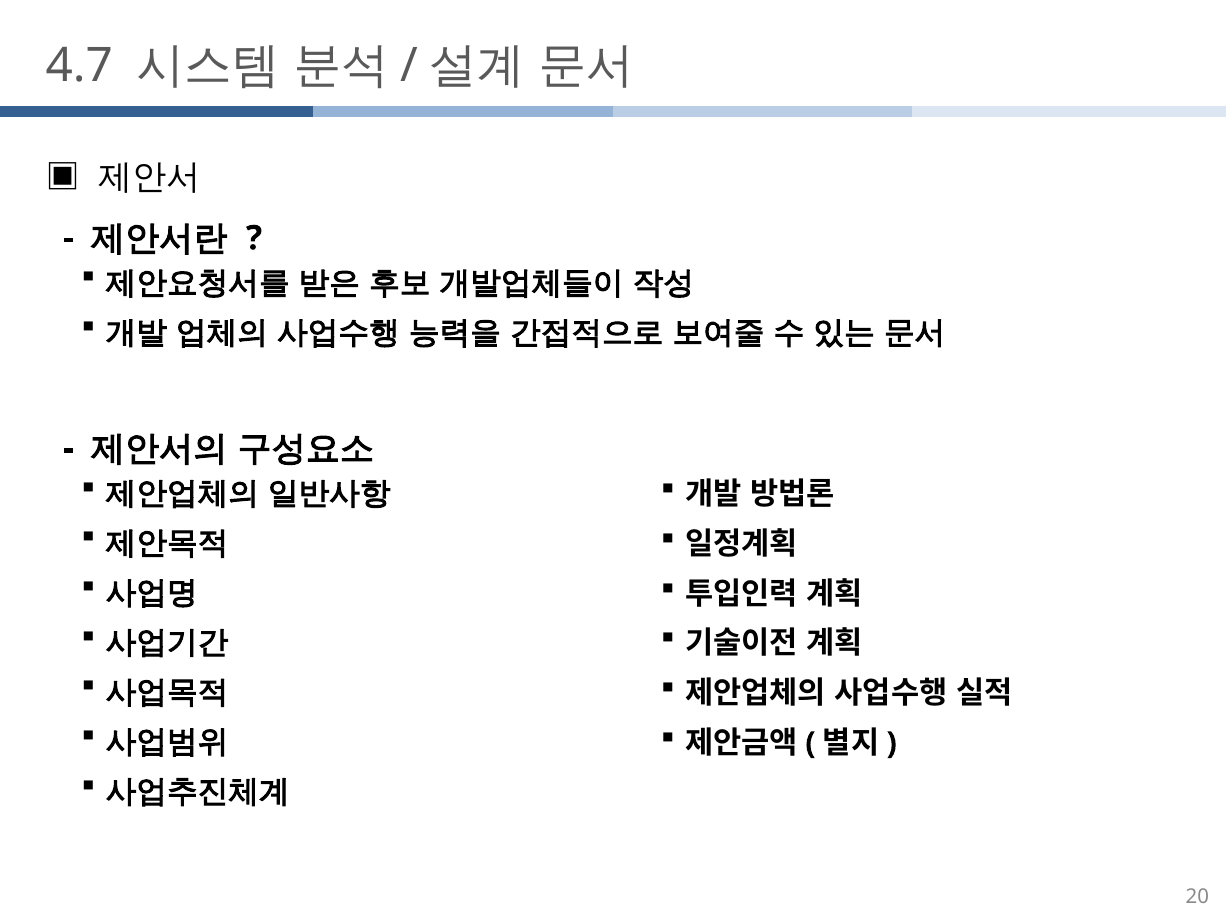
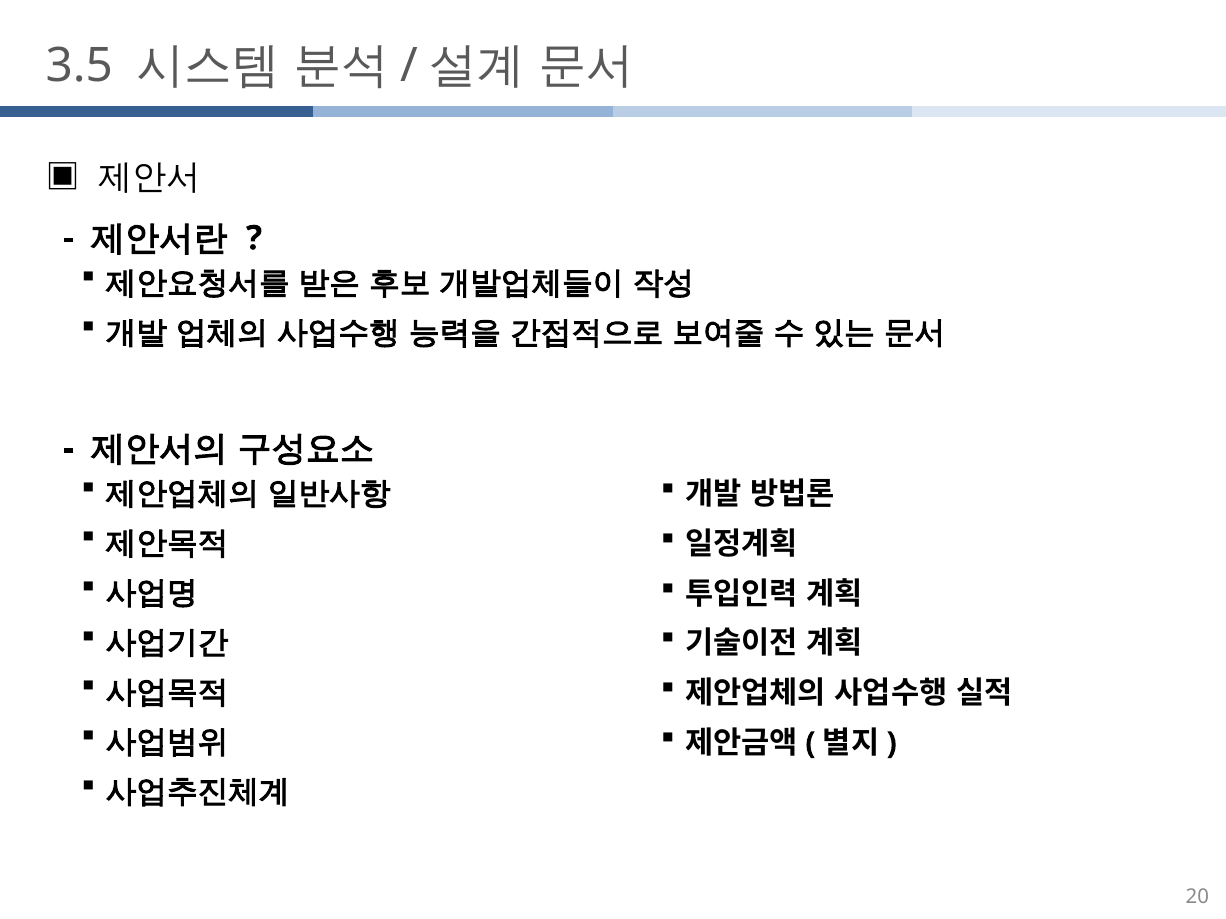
4.7: 4.7 -> 3.5 (79, 65)
